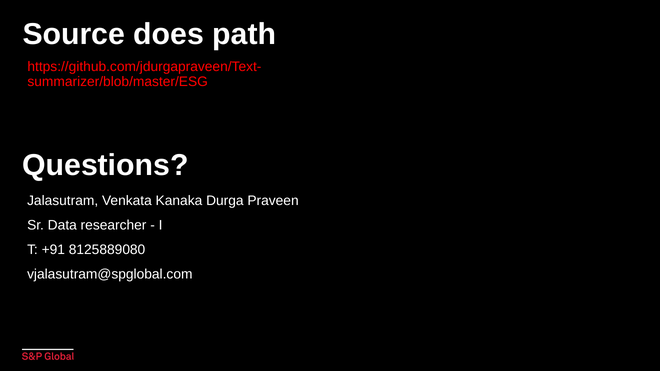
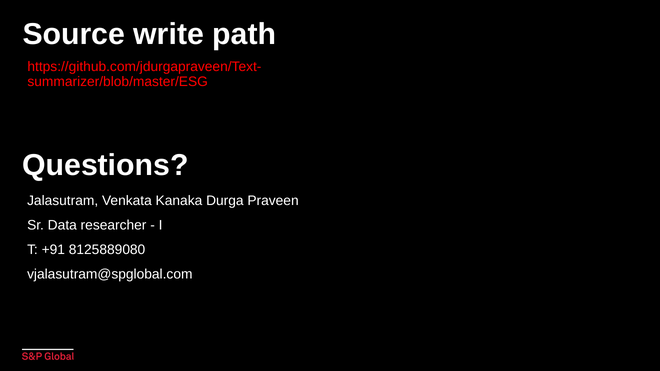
does: does -> write (169, 34)
